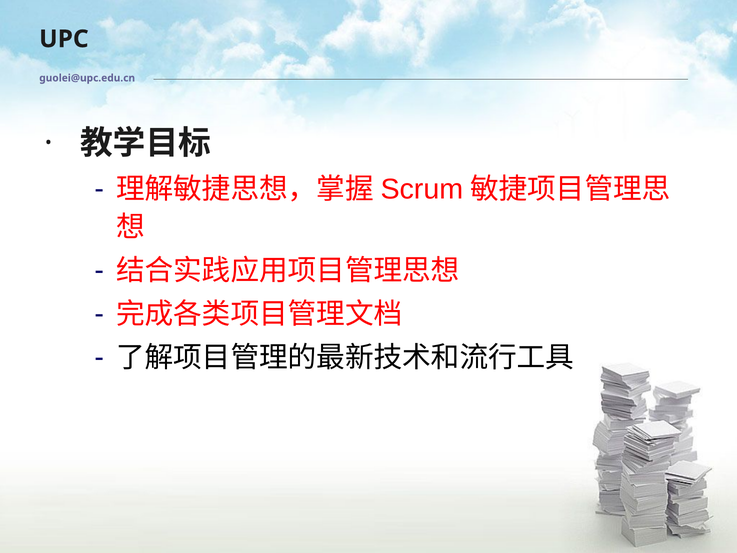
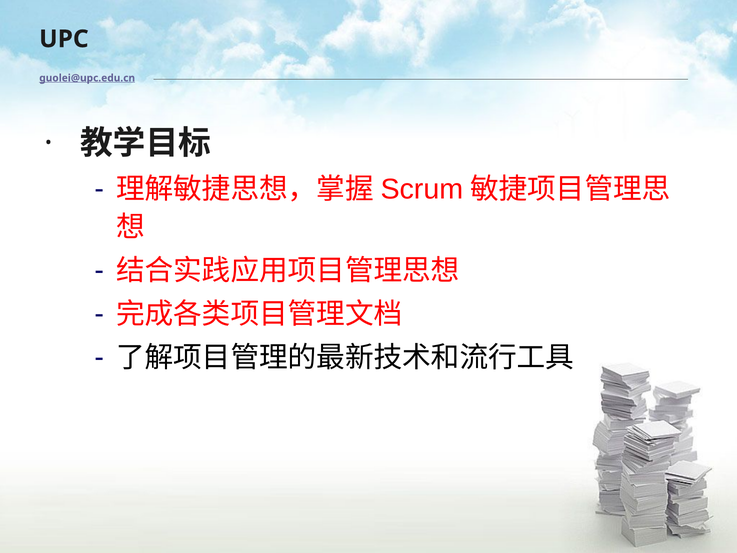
guolei@upc.edu.cn underline: none -> present (87, 78)
